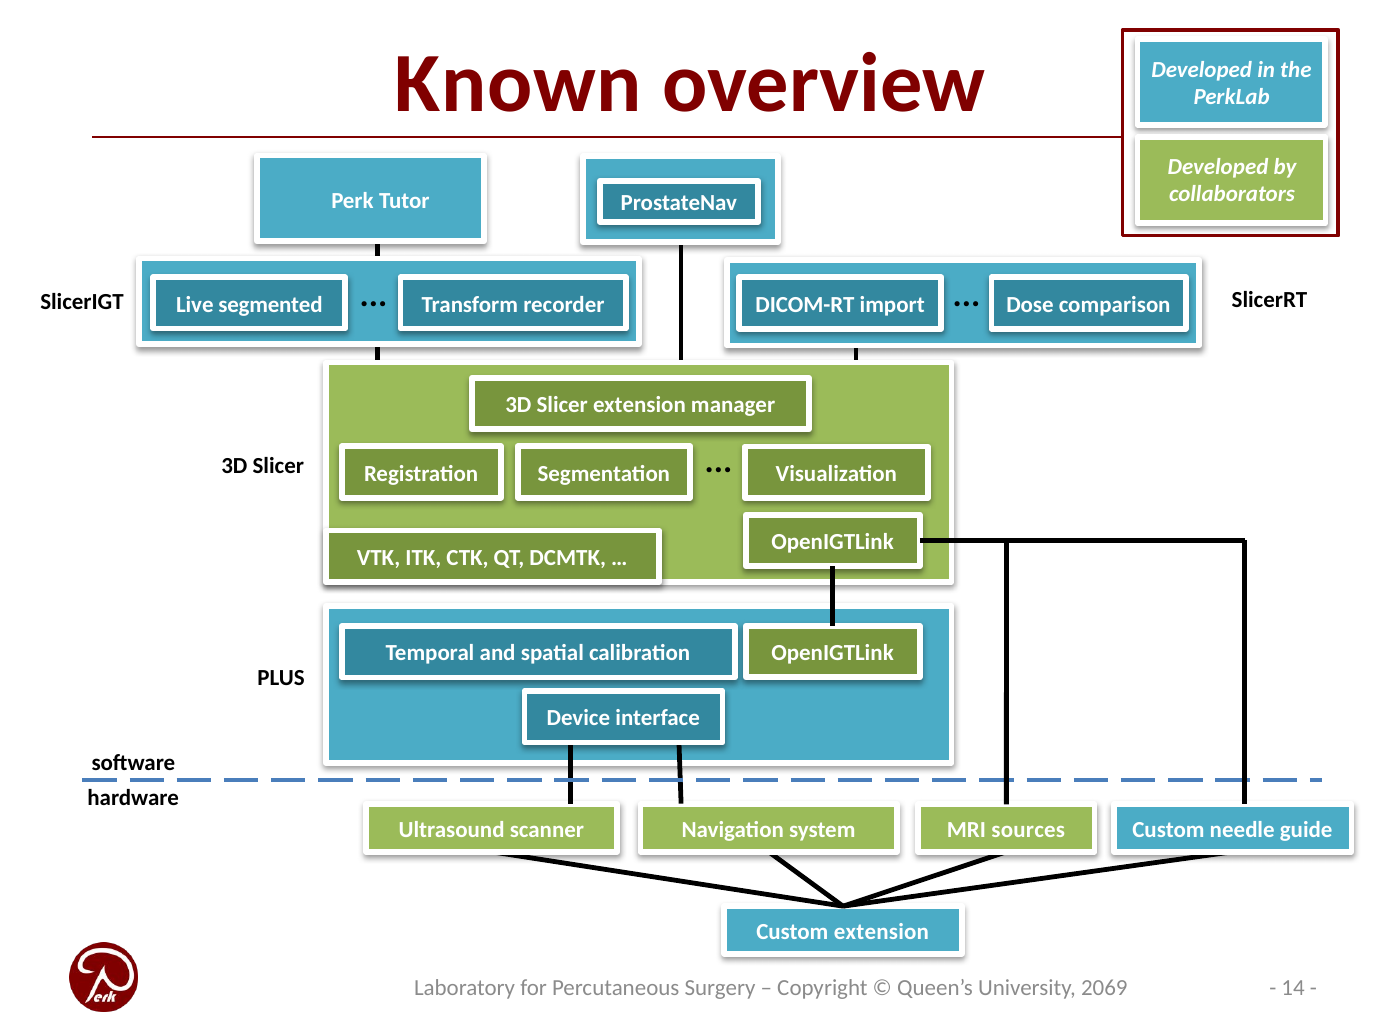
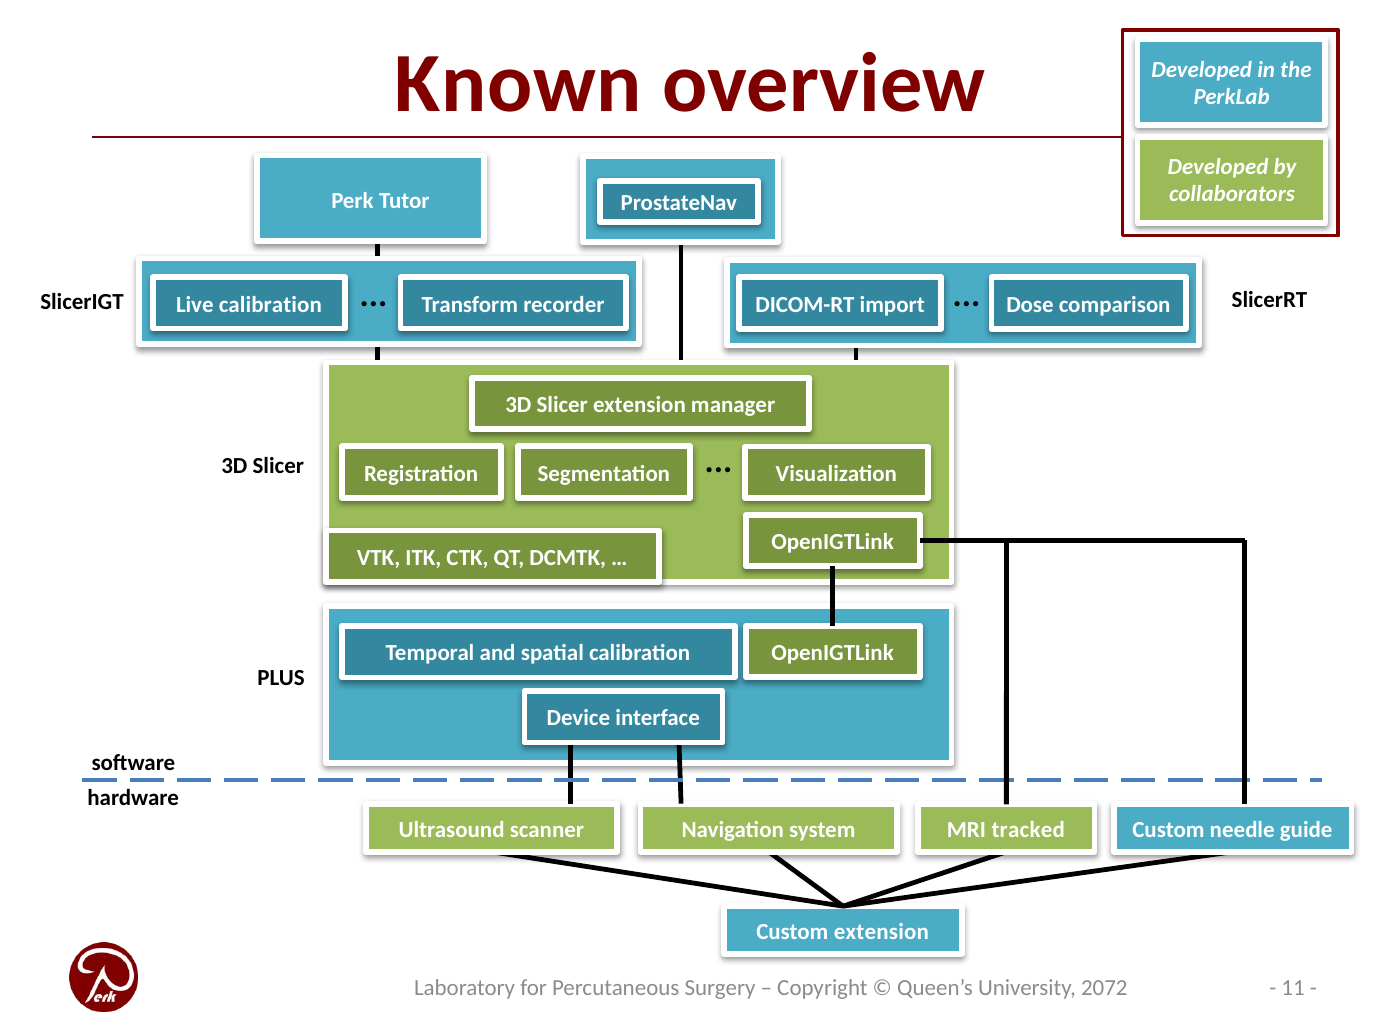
Live segmented: segmented -> calibration (270, 304)
sources: sources -> tracked (1028, 830)
14: 14 -> 11 (1293, 988)
2069: 2069 -> 2072 (1104, 988)
